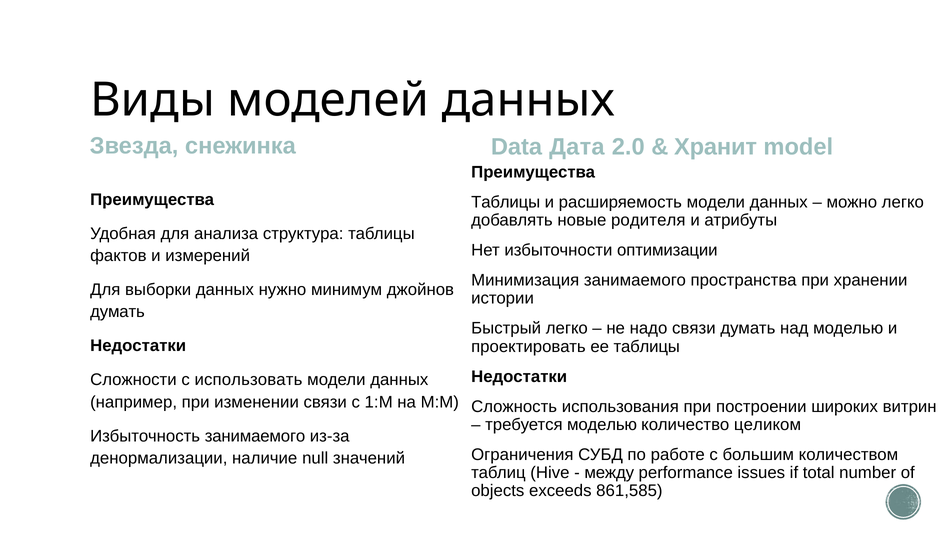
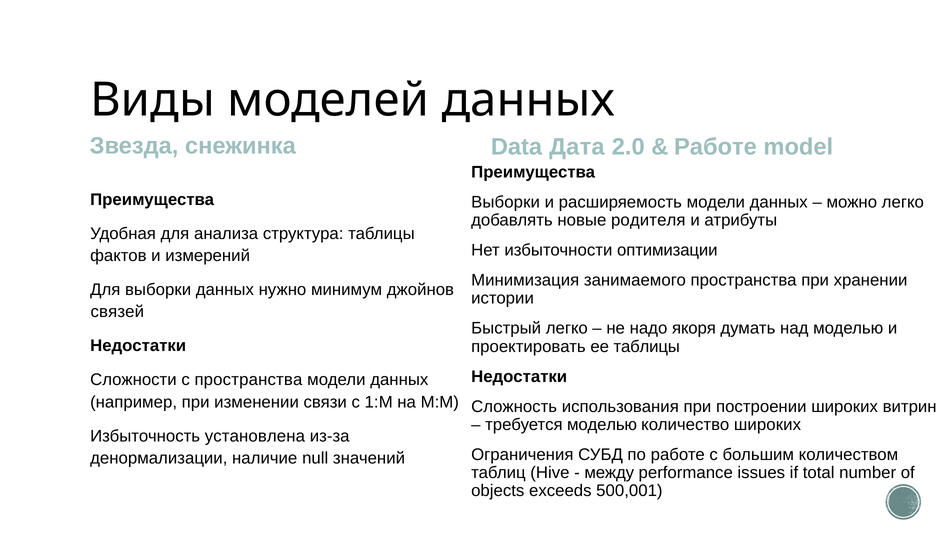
Хранит: Хранит -> Работе (715, 147)
Таблицы: Таблицы -> Выборки (506, 202)
думать: думать -> связей (117, 312)
надо связи: связи -> якоря (694, 328)
с использовать: использовать -> пространства (248, 380)
количество целиком: целиком -> широких (767, 424)
Избыточность занимаемого: занимаемого -> установлена (255, 436)
861,585: 861,585 -> 500,001 (629, 491)
